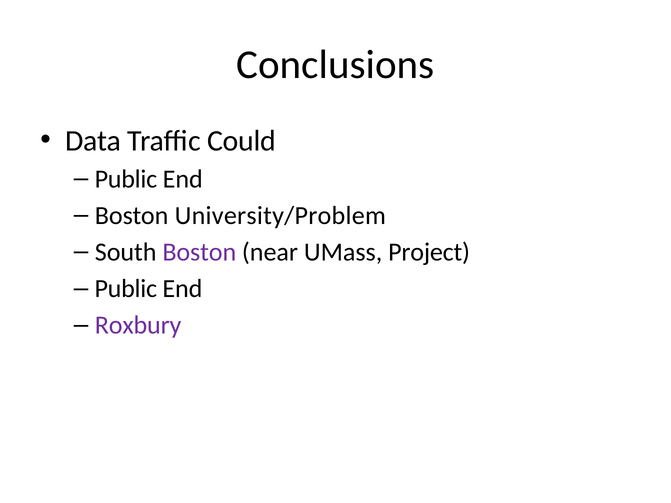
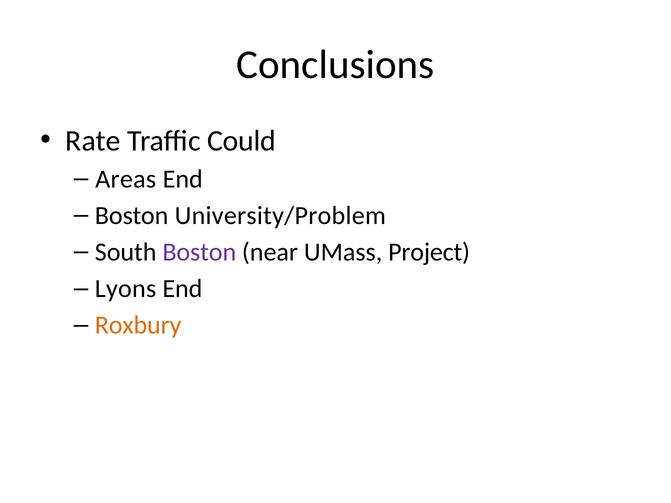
Data: Data -> Rate (93, 141)
Public: Public -> Areas (126, 179)
Public: Public -> Lyons (126, 289)
Roxbury colour: purple -> orange (138, 326)
